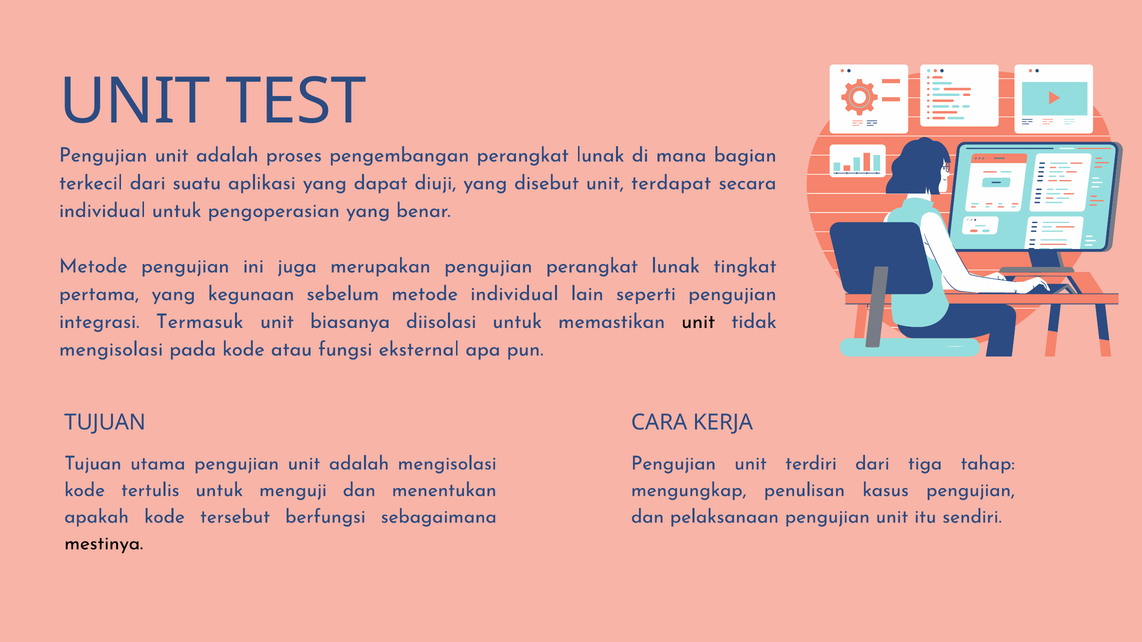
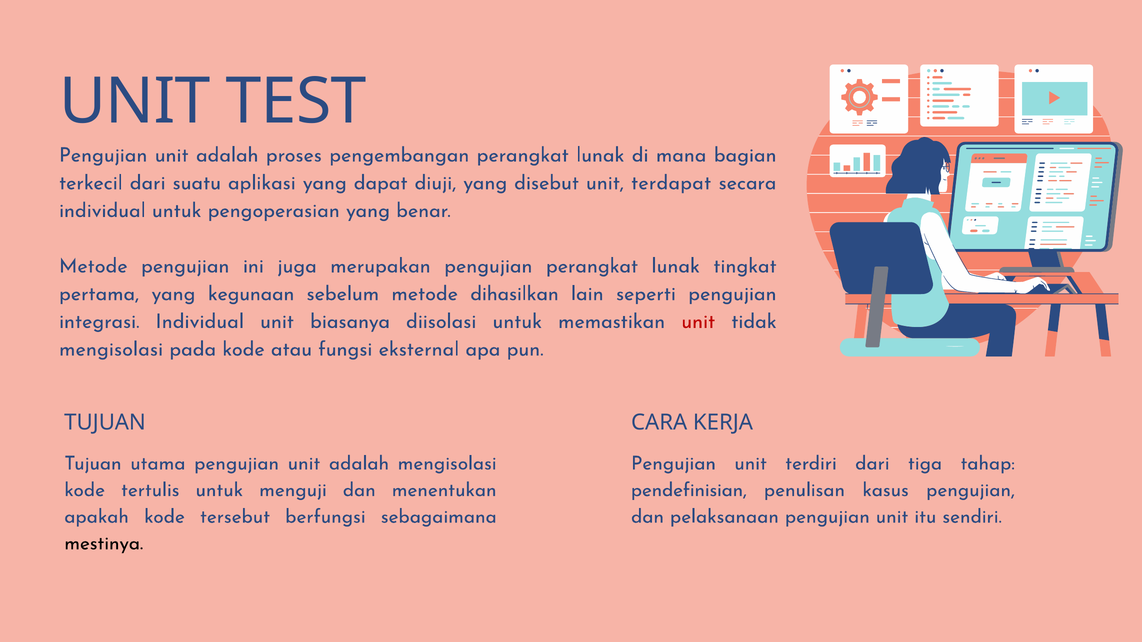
metode individual: individual -> dihasilkan (515, 294)
integrasi Termasuk: Termasuk -> Individual (200, 322)
unit colour: black -> red (698, 322)
mengungkap: mengungkap -> pendefinisian (689, 490)
